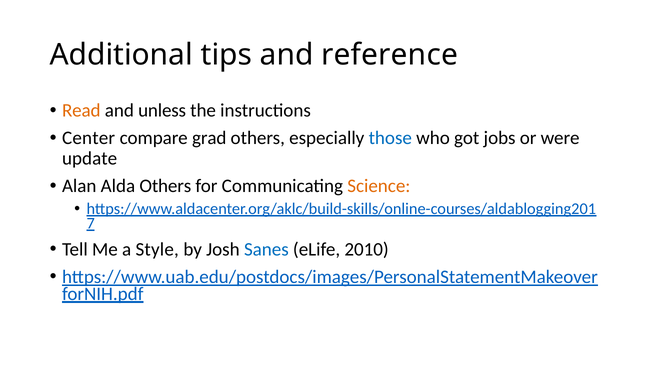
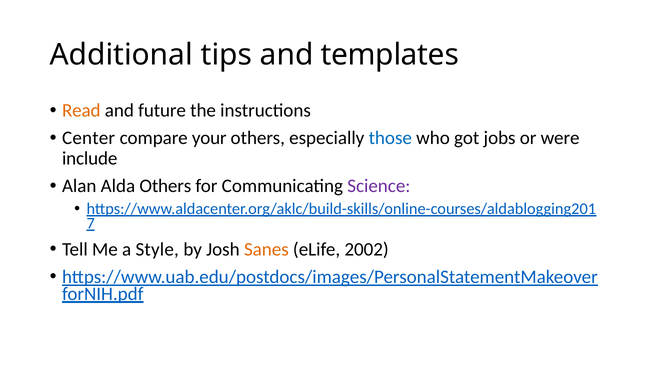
reference: reference -> templates (390, 55)
unless: unless -> future (162, 110)
grad: grad -> your (209, 138)
update: update -> include (90, 158)
Science colour: orange -> purple (379, 186)
Sanes colour: blue -> orange (266, 249)
2010: 2010 -> 2002 (367, 249)
